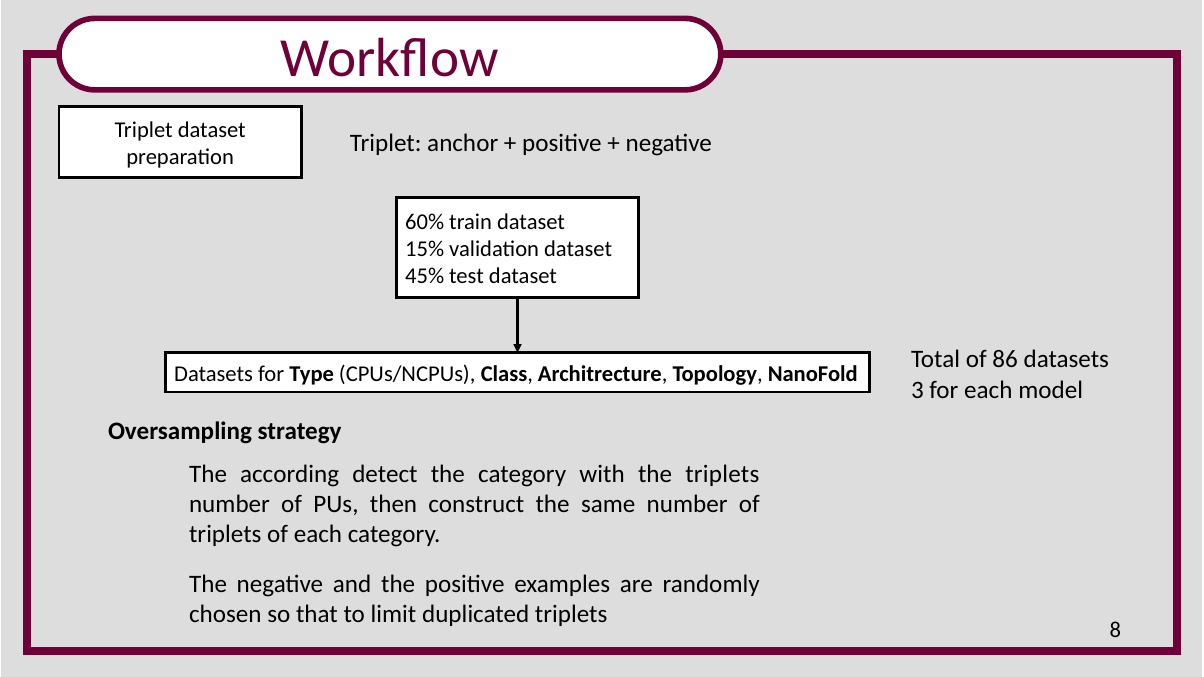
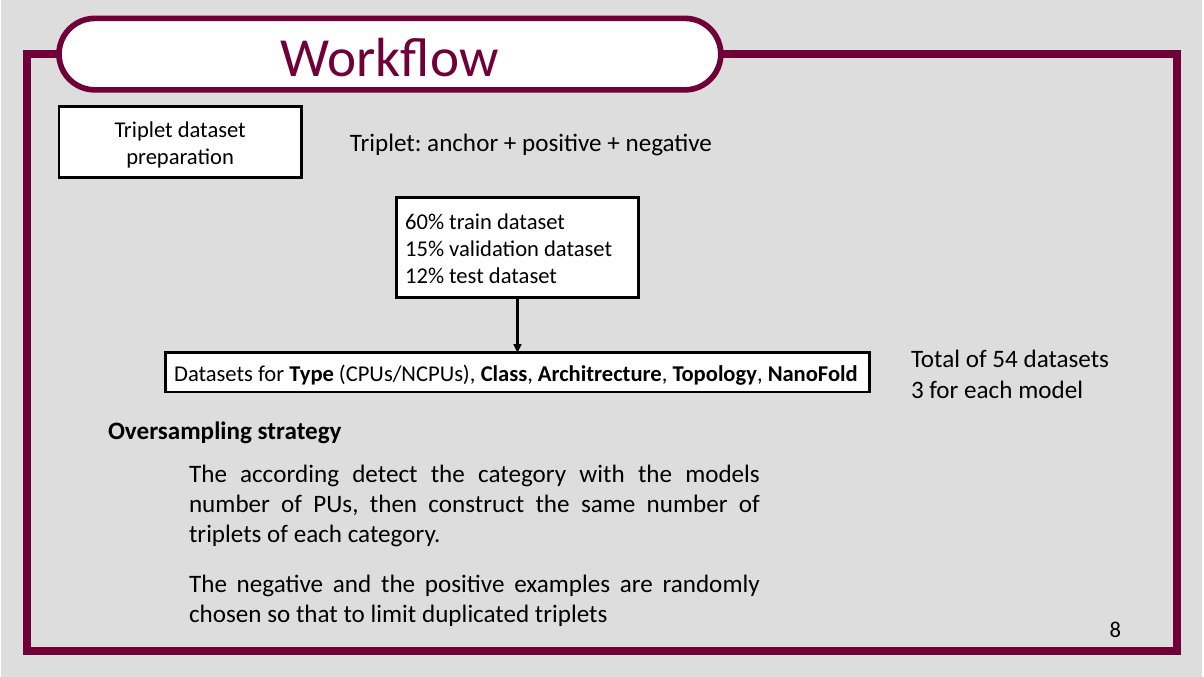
45%: 45% -> 12% (425, 276)
86: 86 -> 54 (1005, 360)
the triplets: triplets -> models (722, 474)
